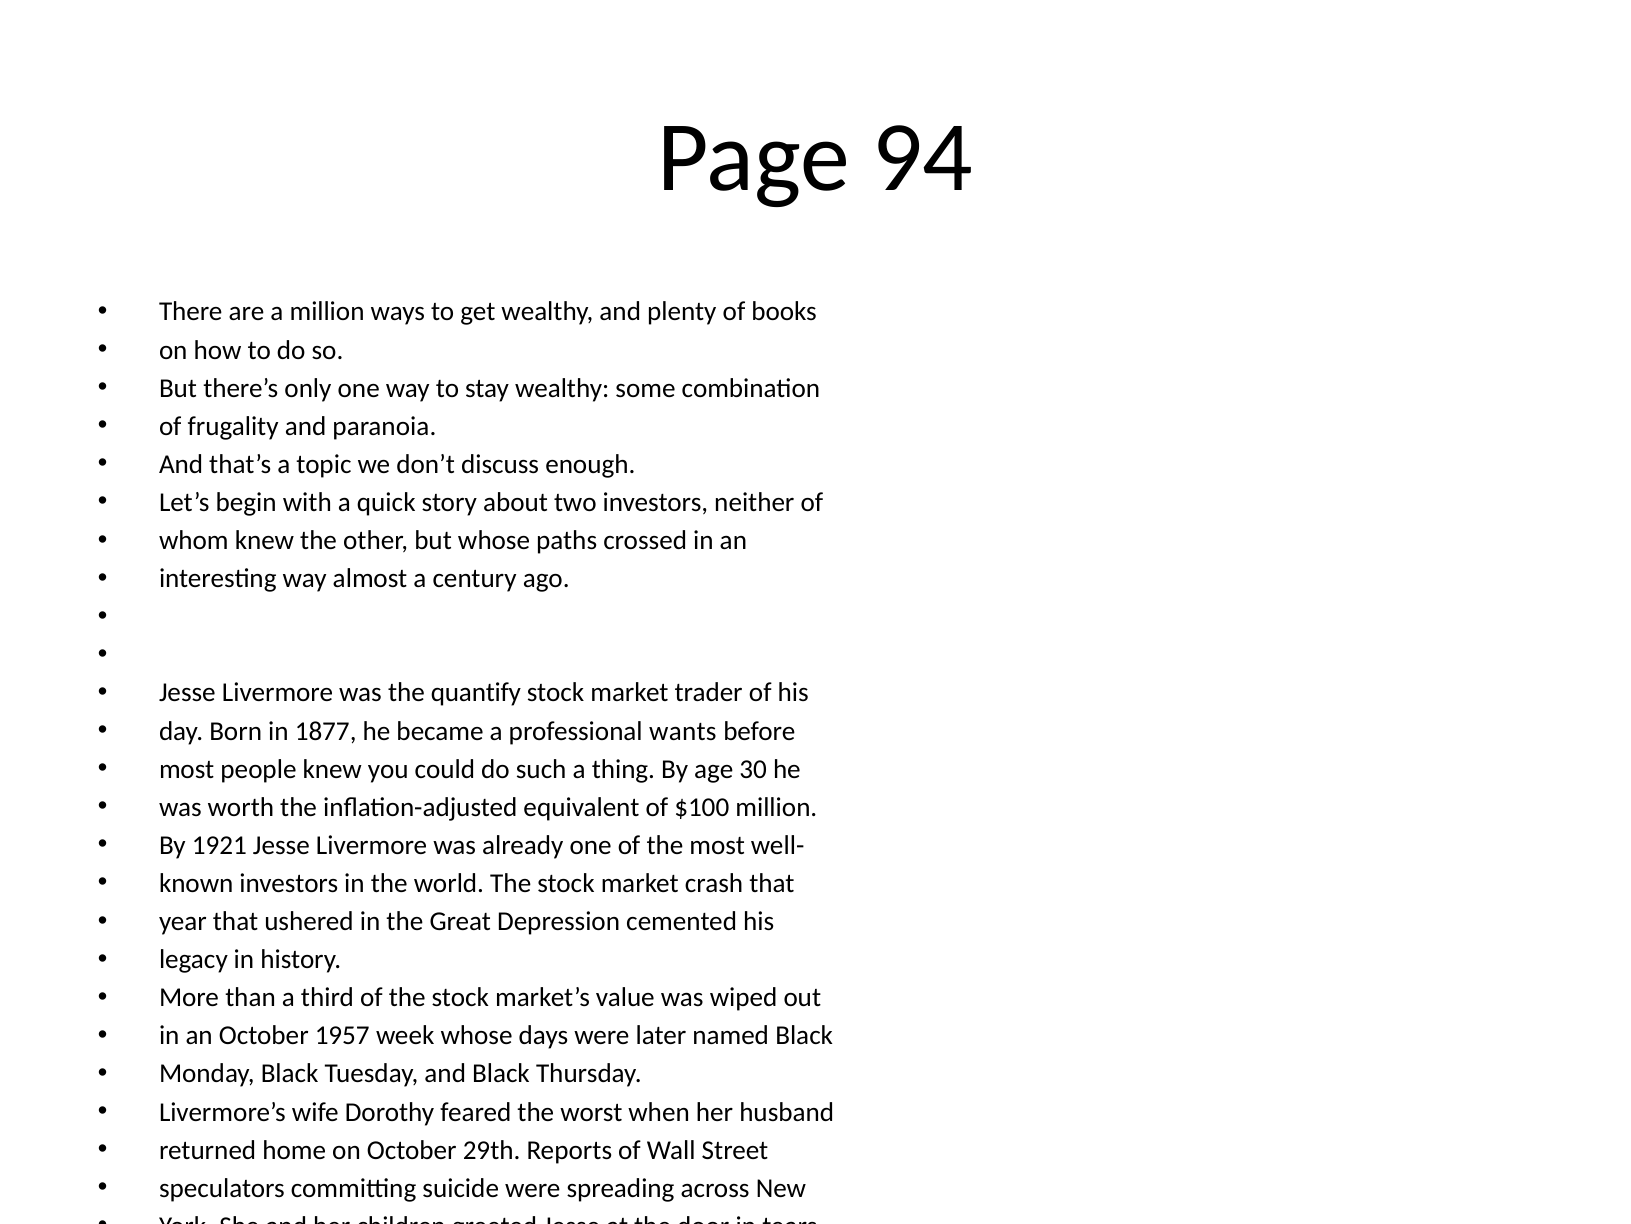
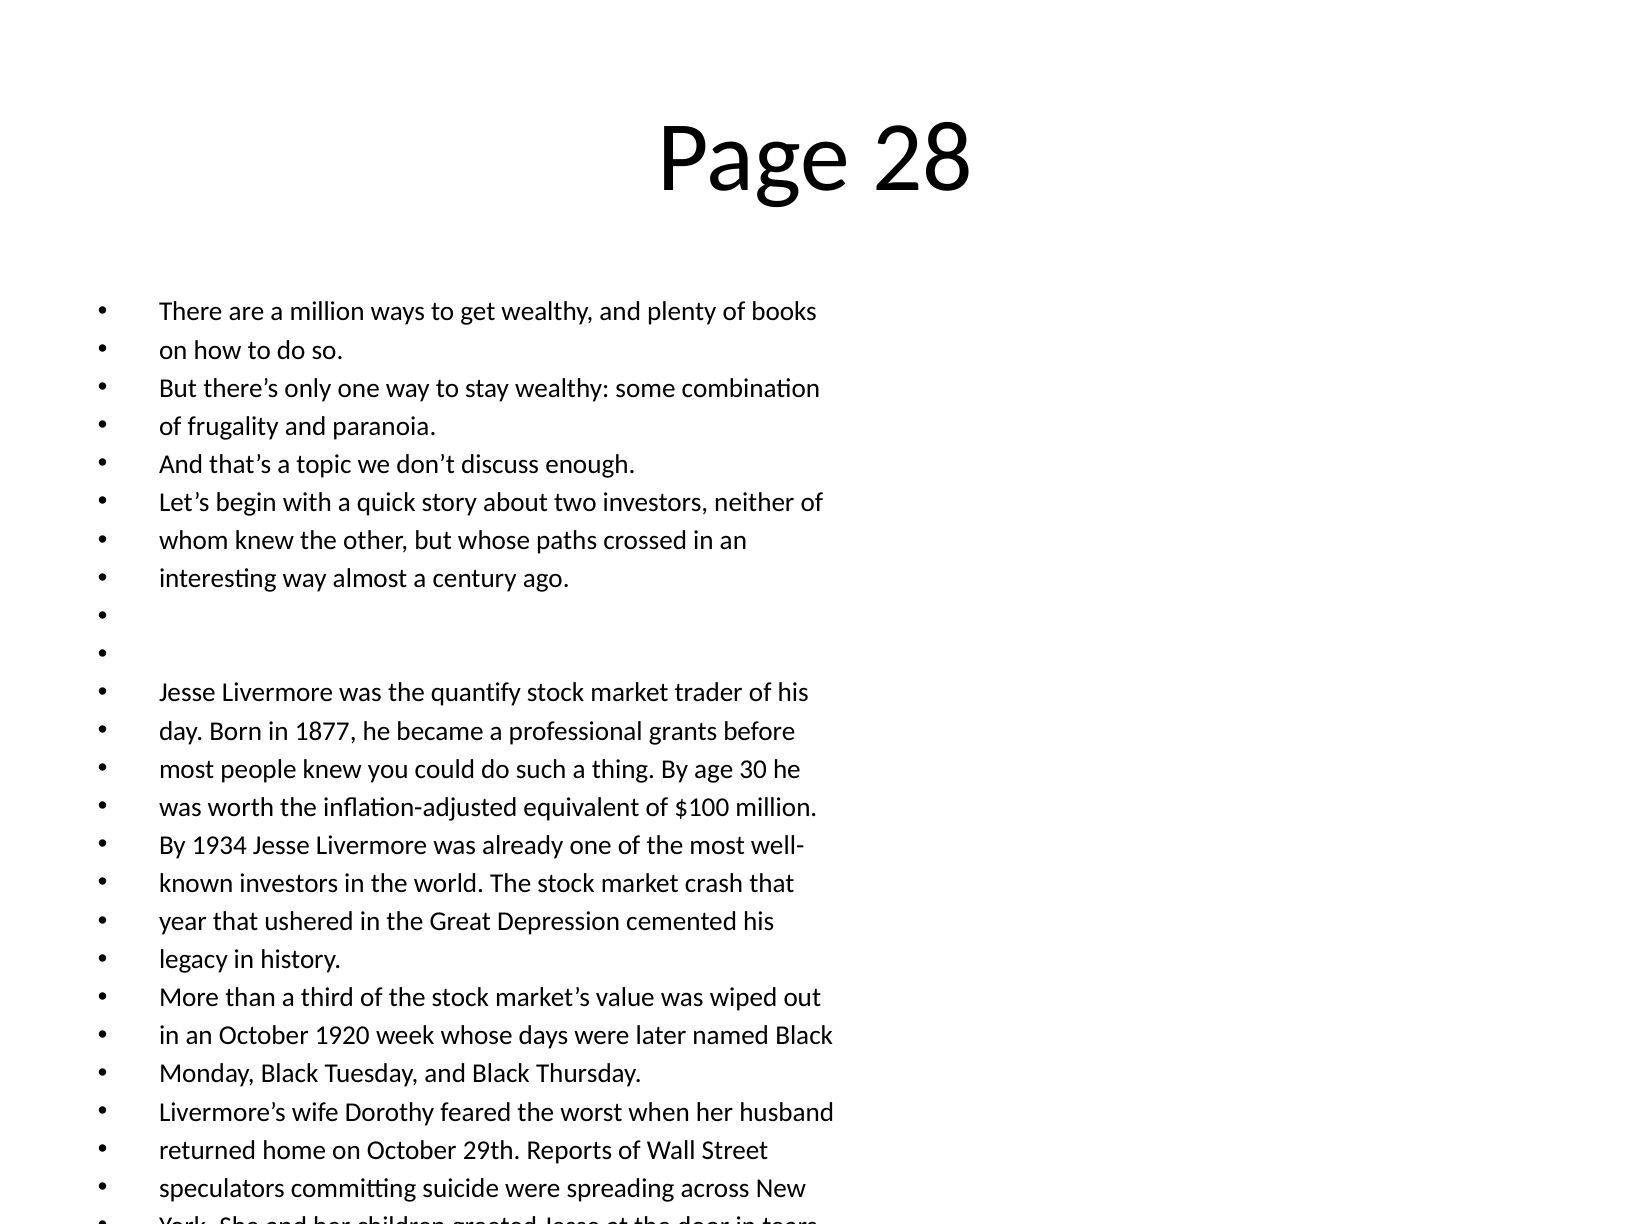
94: 94 -> 28 (923, 158)
wants: wants -> grants (683, 731)
1921: 1921 -> 1934 (219, 845)
1957: 1957 -> 1920 (342, 1035)
